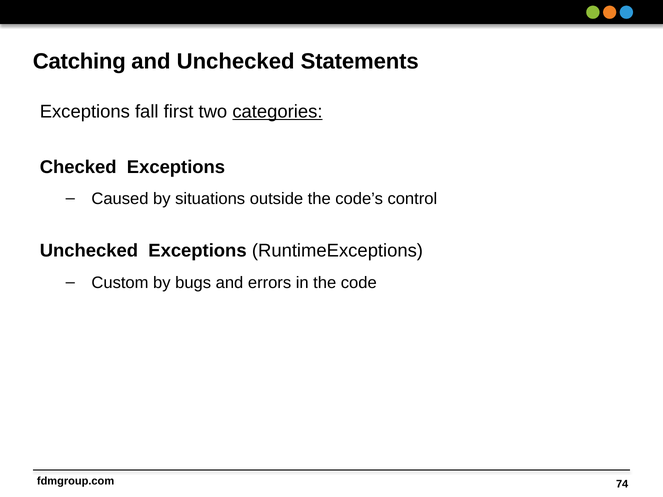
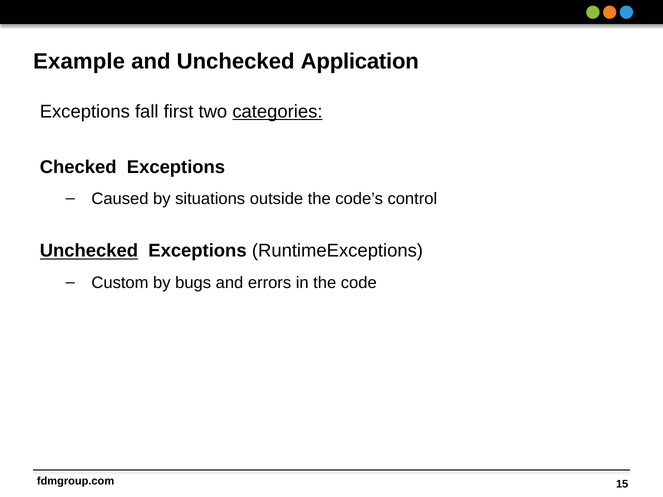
Catching: Catching -> Example (79, 61)
Statements: Statements -> Application (360, 61)
Unchecked underline: none -> present (89, 251)
74: 74 -> 15 (622, 484)
